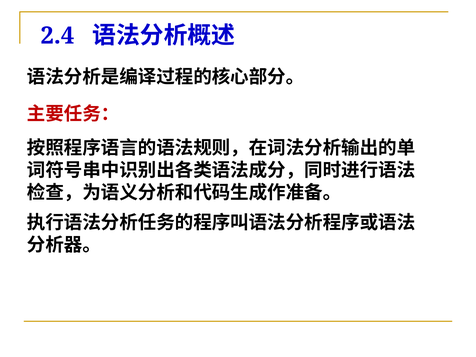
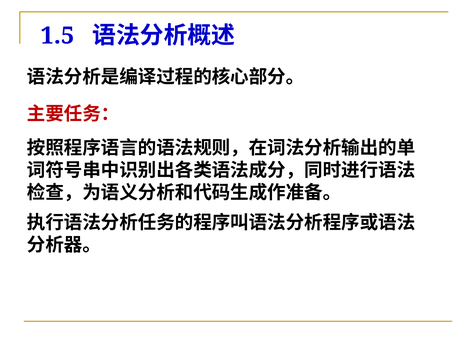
2.4: 2.4 -> 1.5 (57, 36)
